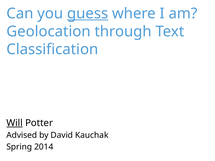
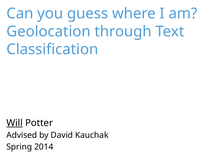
guess underline: present -> none (88, 14)
